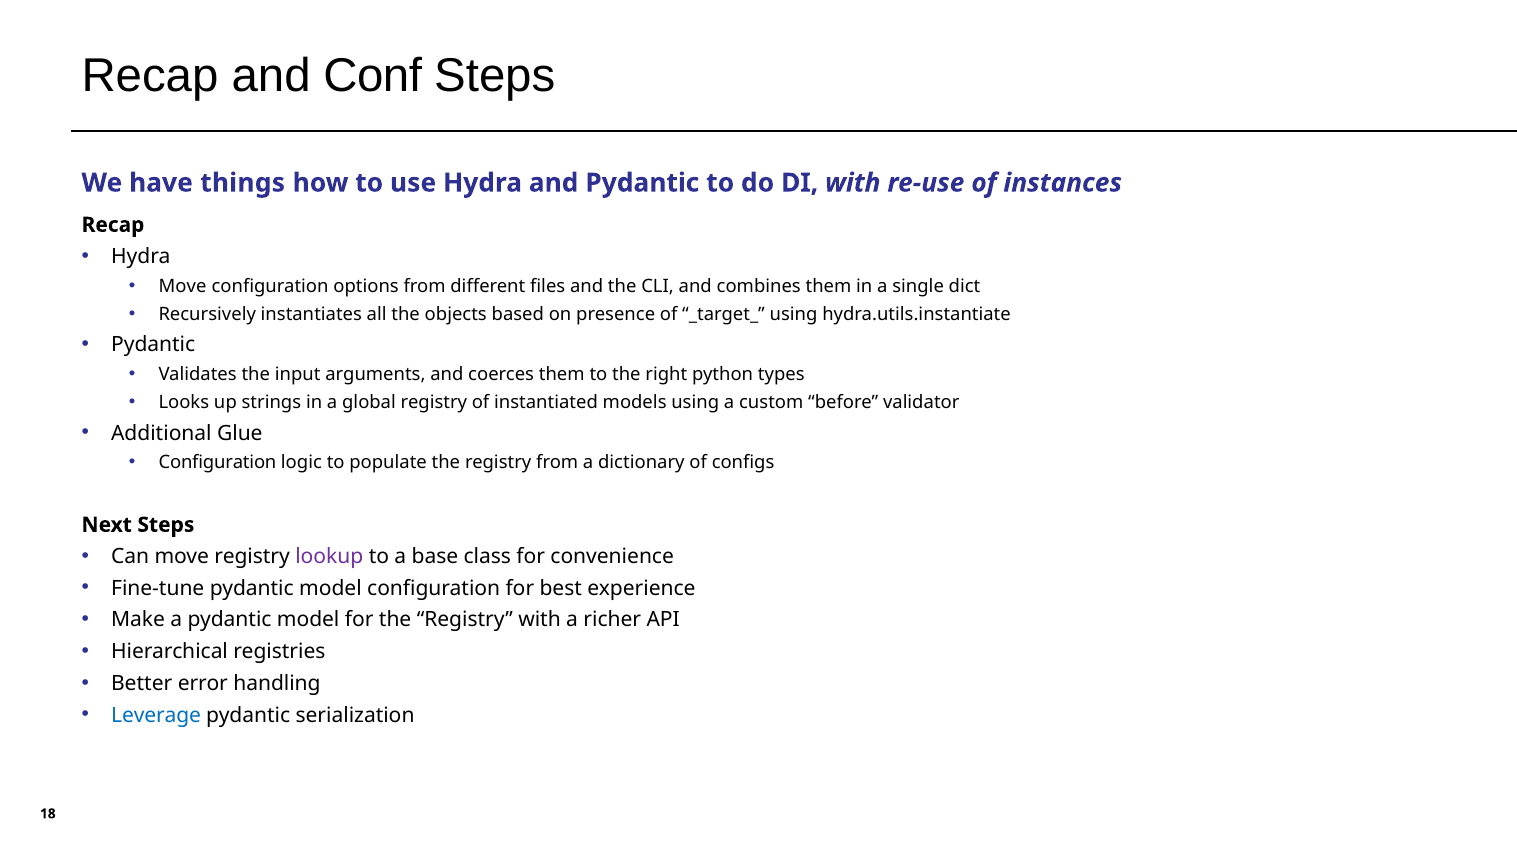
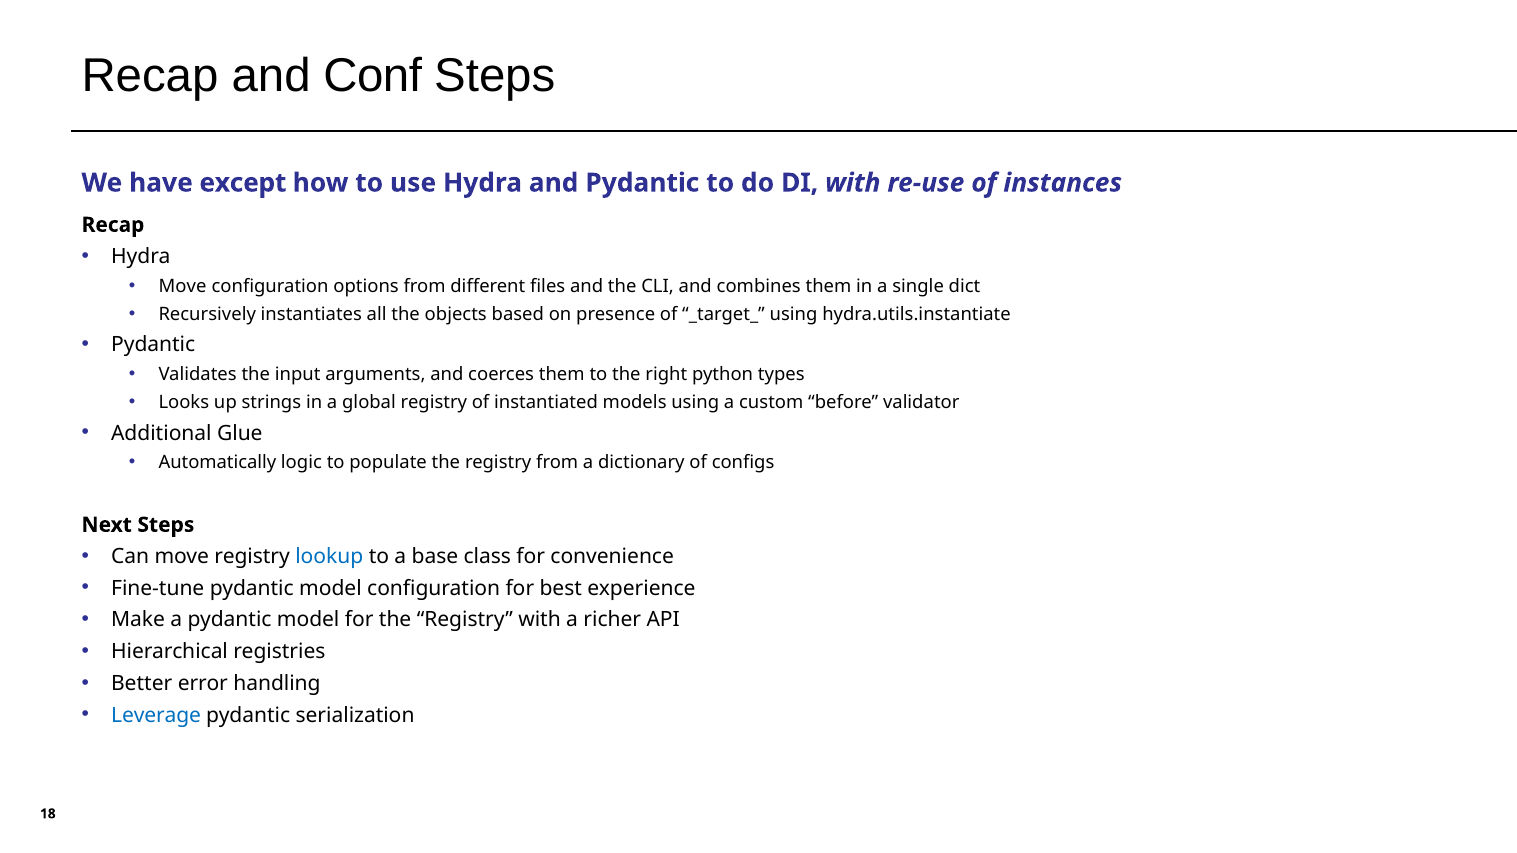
things: things -> except (243, 183)
Configuration: Configuration -> Automatically (217, 463)
lookup colour: purple -> blue (329, 557)
